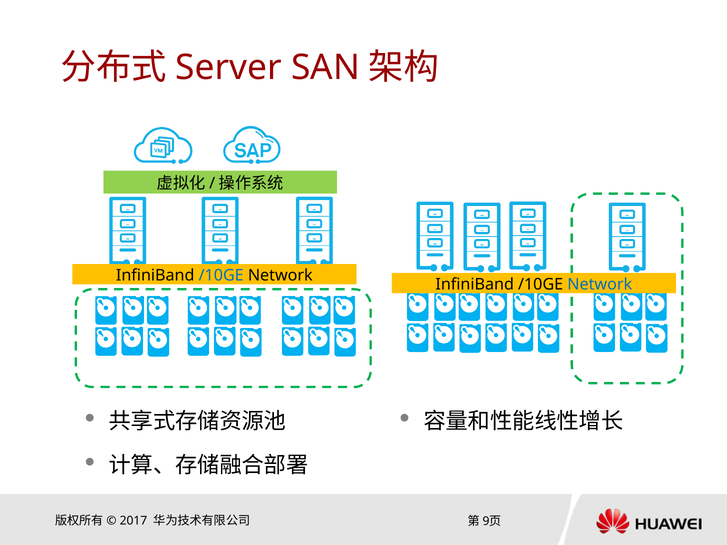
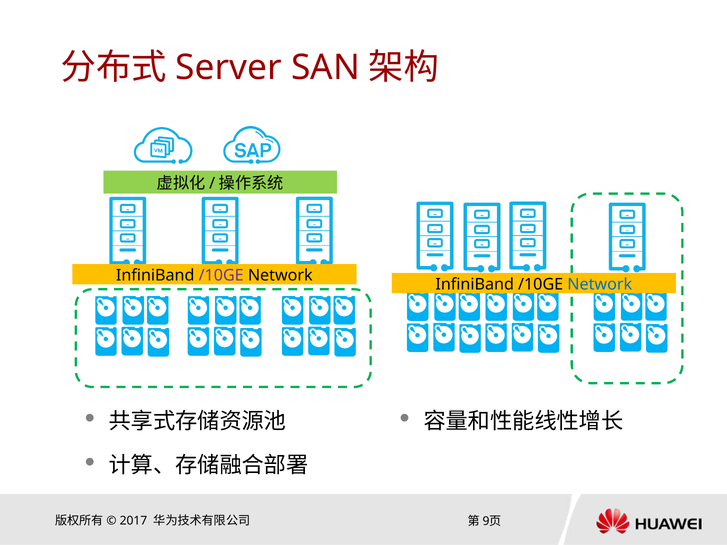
/10GE colour: blue -> purple (221, 275)
